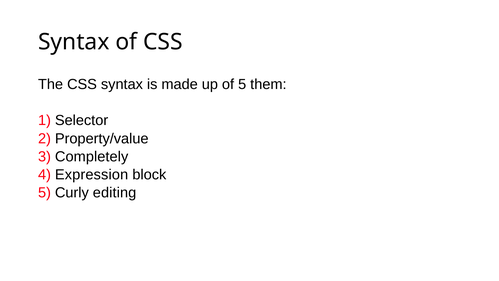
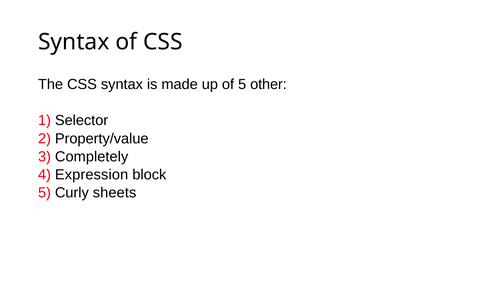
them: them -> other (268, 84)
editing: editing -> sheets (115, 192)
